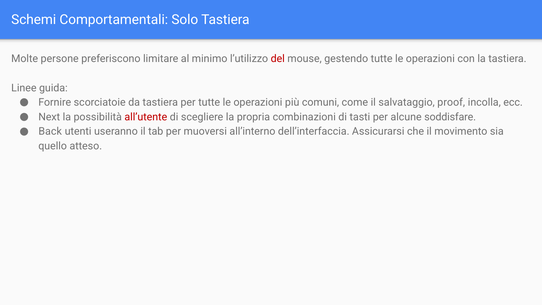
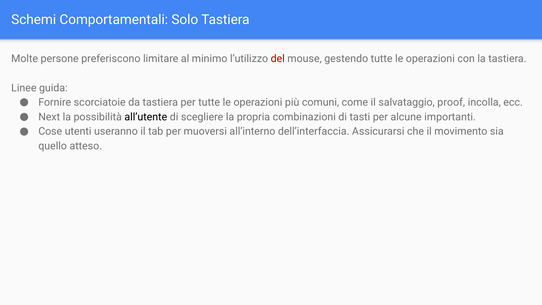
all’utente colour: red -> black (146, 117)
soddisfare: soddisfare -> importanti (450, 117)
Back: Back -> Cose (50, 131)
